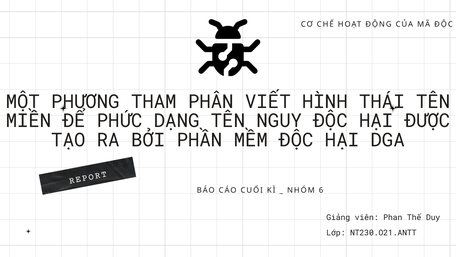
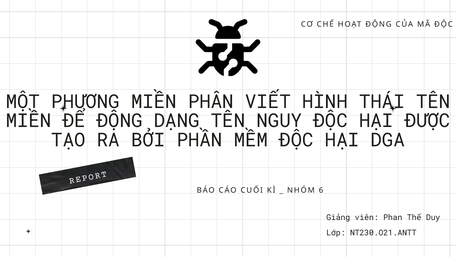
PHƯƠNG THAM: THAM -> MIỀN (154, 102)
ĐỂ PHỨC: PHỨC -> ĐỘNG (120, 121)
